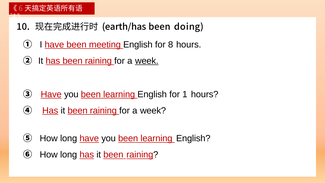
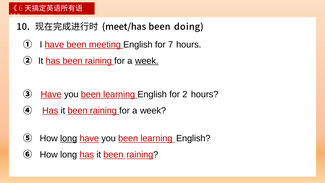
earth/has: earth/has -> meet/has (124, 27)
8: 8 -> 7 (171, 45)
1: 1 -> 2 (185, 94)
long underline: none -> present (69, 138)
